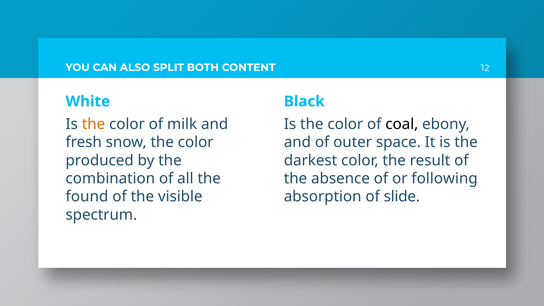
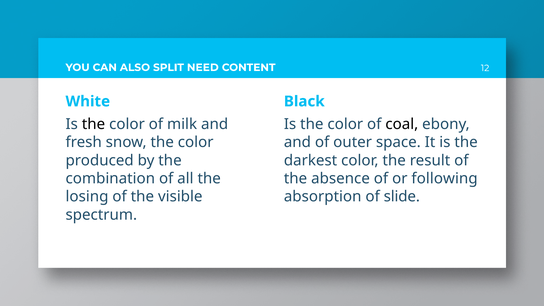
BOTH: BOTH -> NEED (203, 67)
the colour: orange -> black (93, 124)
found: found -> losing (87, 197)
